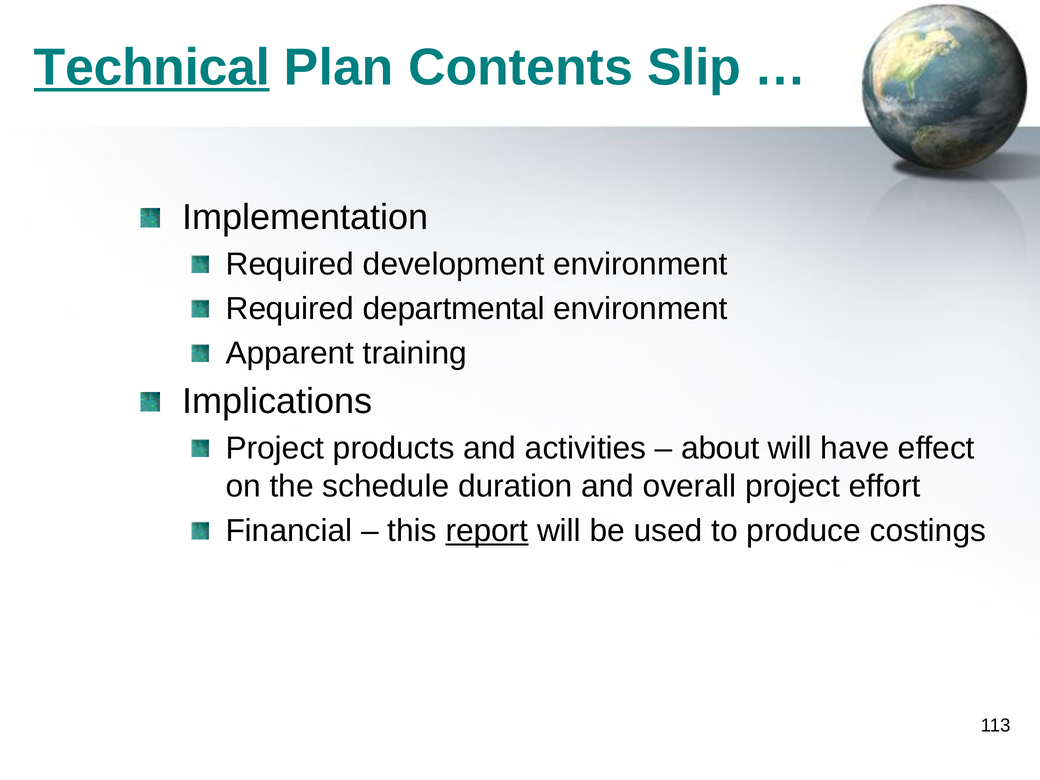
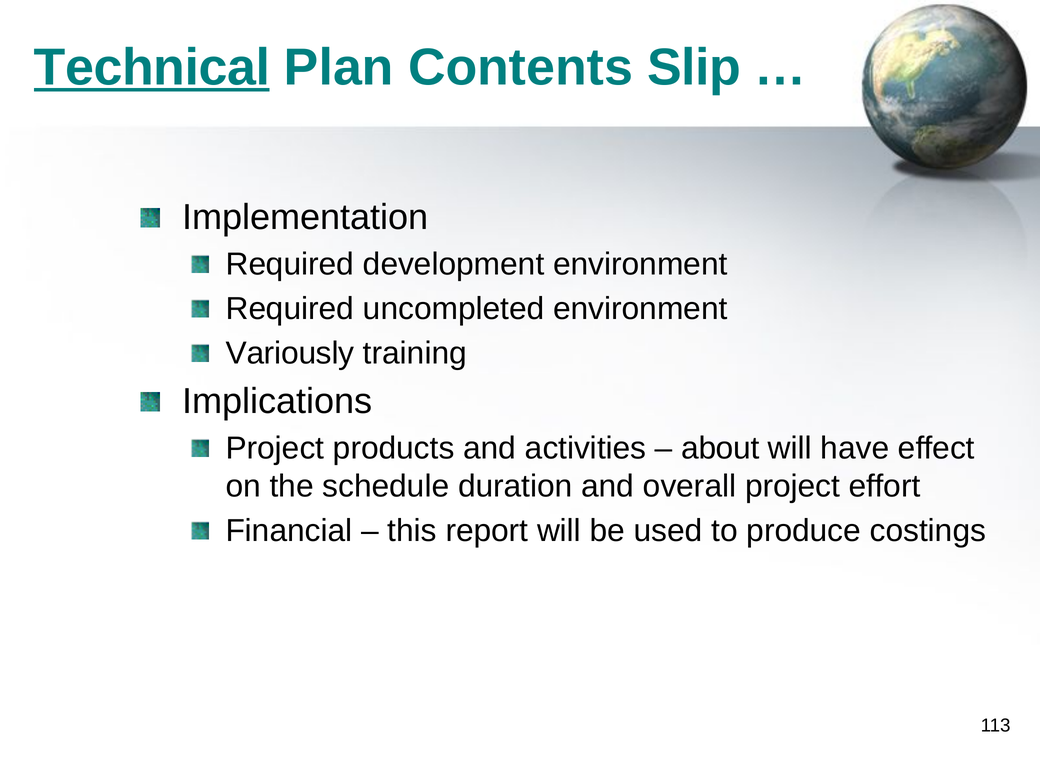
departmental: departmental -> uncompleted (454, 309)
Apparent: Apparent -> Variously (290, 353)
report underline: present -> none (487, 531)
